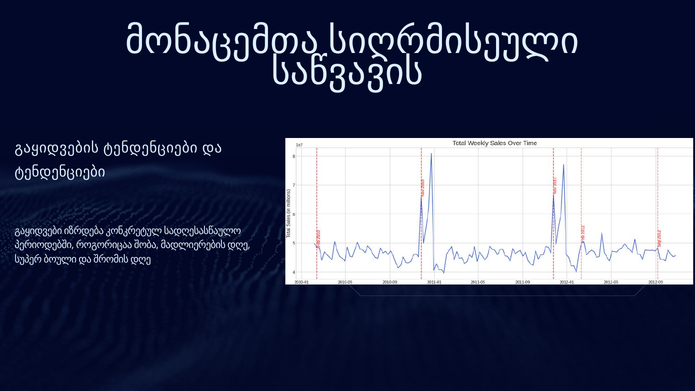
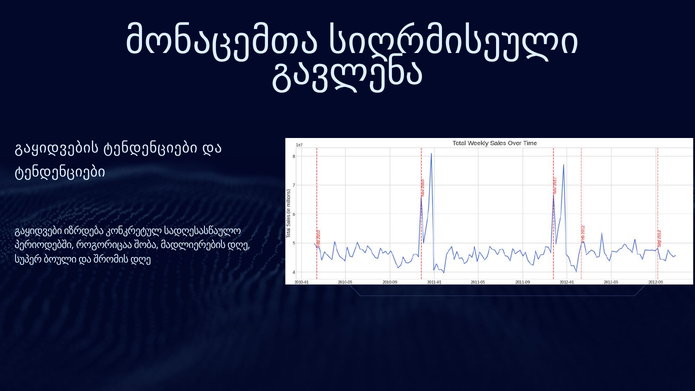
საწვავის: საწვავის -> გავლენა (348, 72)
